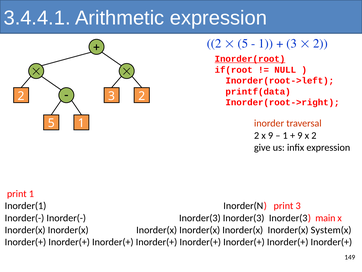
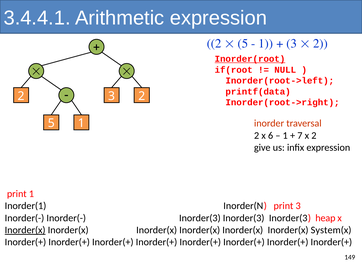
x 9: 9 -> 6 (271, 135)
9: 9 -> 7 (300, 135)
main: main -> heap (325, 218)
Inorder(x underline: none -> present (25, 230)
